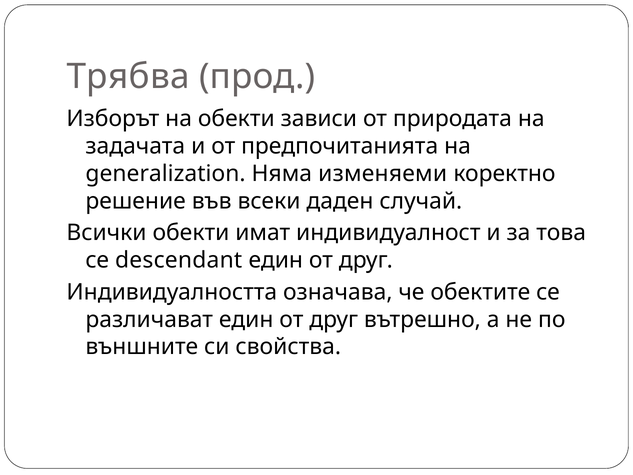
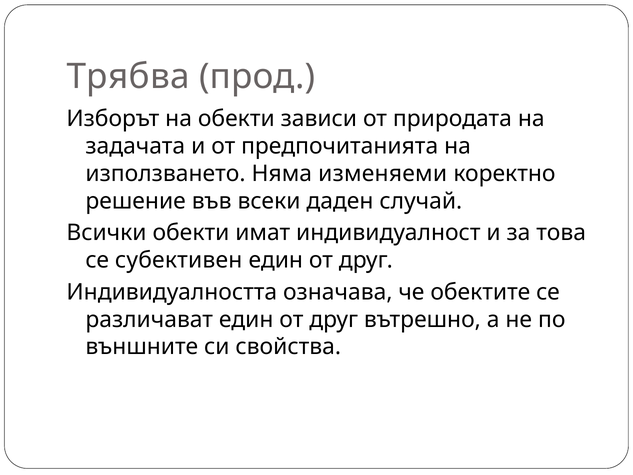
generalization: generalization -> използването (166, 173)
descendant: descendant -> субективен (179, 260)
